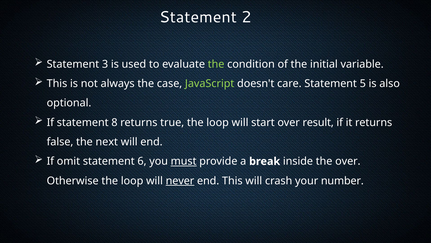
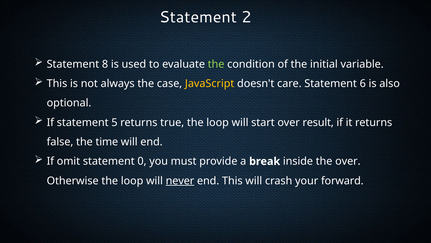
3: 3 -> 8 (105, 64)
JavaScript colour: light green -> yellow (210, 83)
5: 5 -> 6 (363, 83)
8: 8 -> 5 (114, 122)
next: next -> time (107, 142)
6: 6 -> 0 (142, 161)
must underline: present -> none (184, 161)
number: number -> forward (342, 180)
